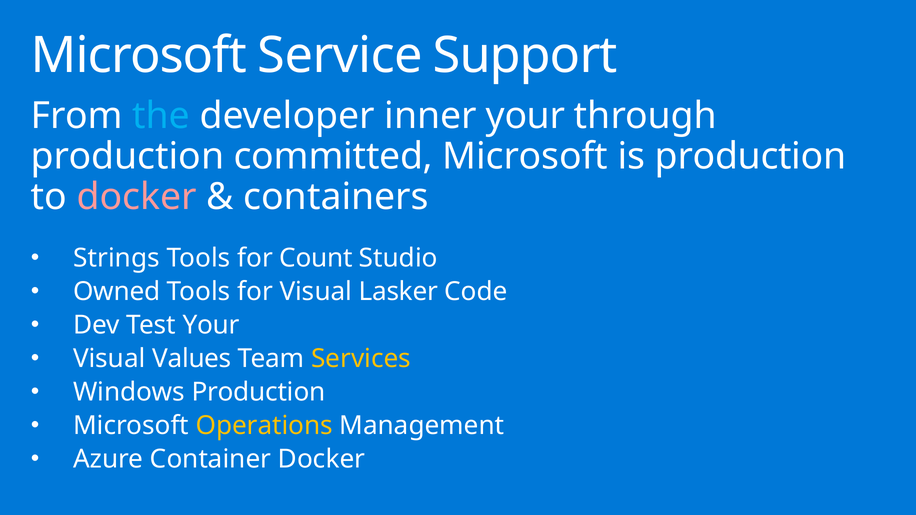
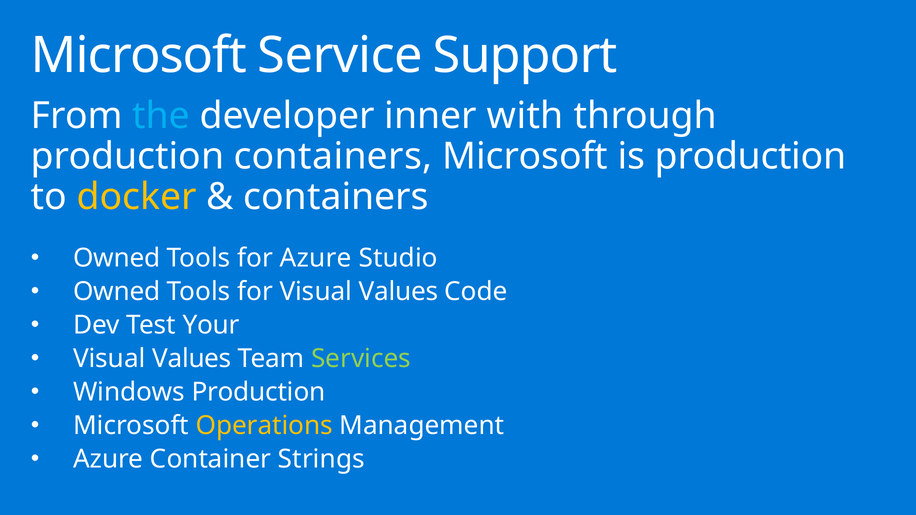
inner your: your -> with (525, 116)
production committed: committed -> containers (333, 156)
docker colour: pink -> yellow (137, 197)
Strings: Strings -> Owned (117, 258)
for Count: Count -> Azure (316, 258)
for Visual Lasker: Lasker -> Values (398, 292)
Services colour: yellow -> light green (361, 359)
Container Docker: Docker -> Strings (321, 459)
